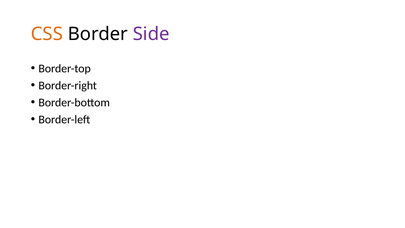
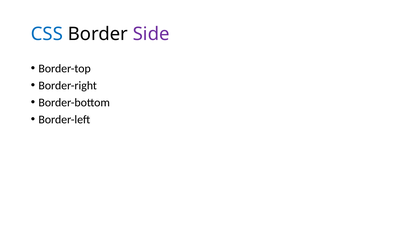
CSS colour: orange -> blue (47, 34)
